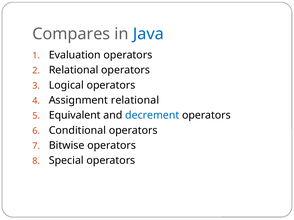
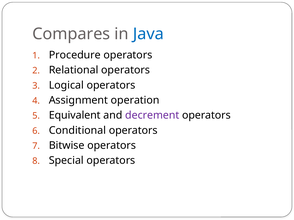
Evaluation: Evaluation -> Procedure (75, 55)
Assignment relational: relational -> operation (135, 100)
decrement colour: blue -> purple (152, 116)
